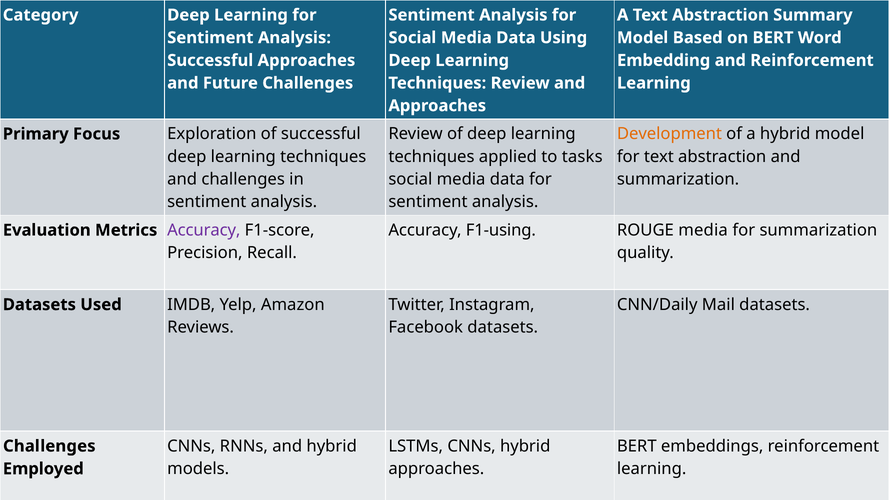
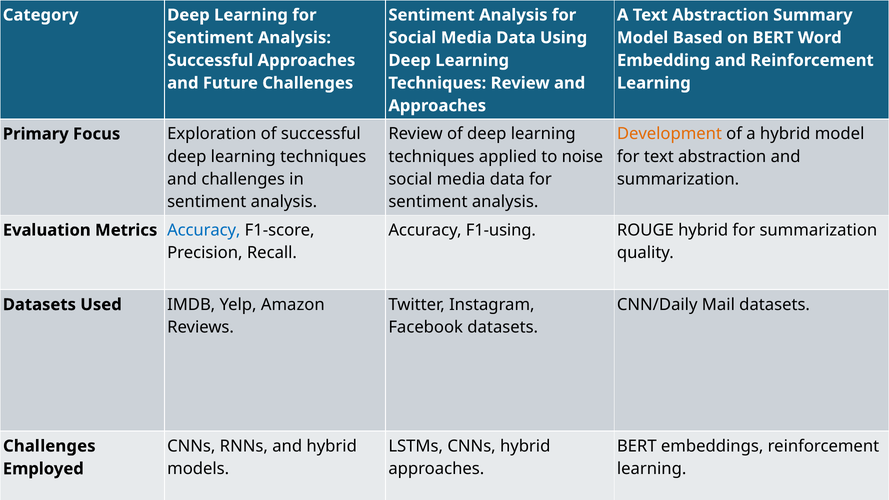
tasks: tasks -> noise (582, 157)
ROUGE media: media -> hybrid (703, 230)
Accuracy colour: purple -> blue (204, 230)
